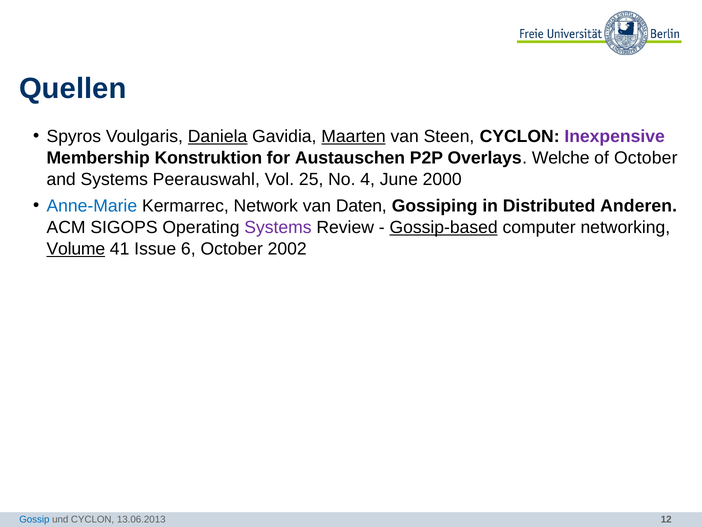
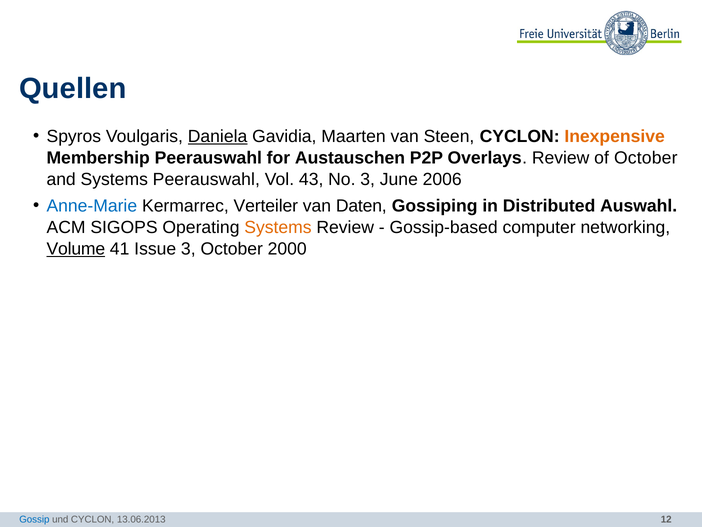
Maarten underline: present -> none (354, 136)
Inexpensive colour: purple -> orange (615, 136)
Membership Konstruktion: Konstruktion -> Peerauswahl (208, 158)
Overlays Welche: Welche -> Review (561, 158)
25: 25 -> 43 (311, 179)
No 4: 4 -> 3 (368, 179)
2000: 2000 -> 2006 (442, 179)
Network: Network -> Verteiler (266, 206)
Anderen: Anderen -> Auswahl (639, 206)
Systems colour: purple -> orange (278, 227)
Gossip-based underline: present -> none (444, 227)
Issue 6: 6 -> 3 (188, 249)
2002: 2002 -> 2000 (287, 249)
